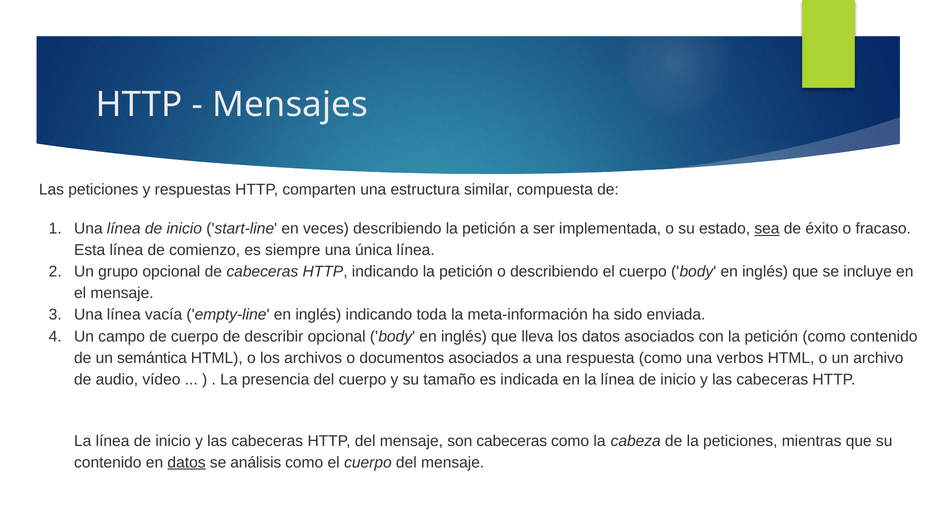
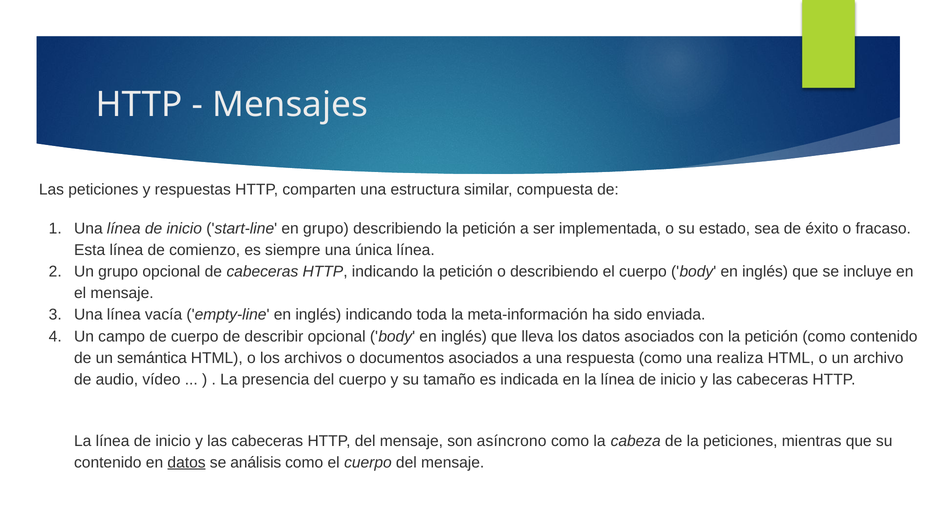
en veces: veces -> grupo (326, 229)
sea underline: present -> none (767, 229)
verbos: verbos -> realiza (740, 358)
son cabeceras: cabeceras -> asíncrono (512, 441)
